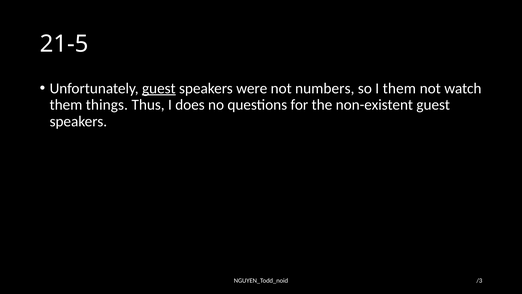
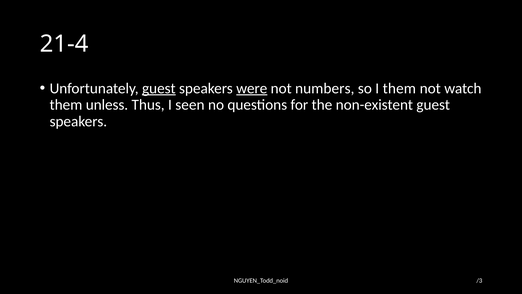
21-5: 21-5 -> 21-4 (64, 44)
were underline: none -> present (252, 88)
things: things -> unless (107, 105)
does: does -> seen (190, 105)
